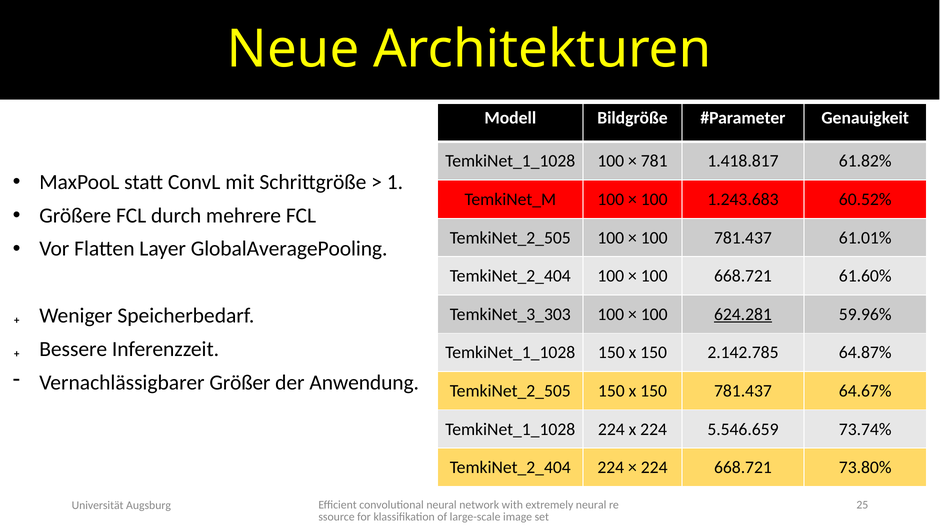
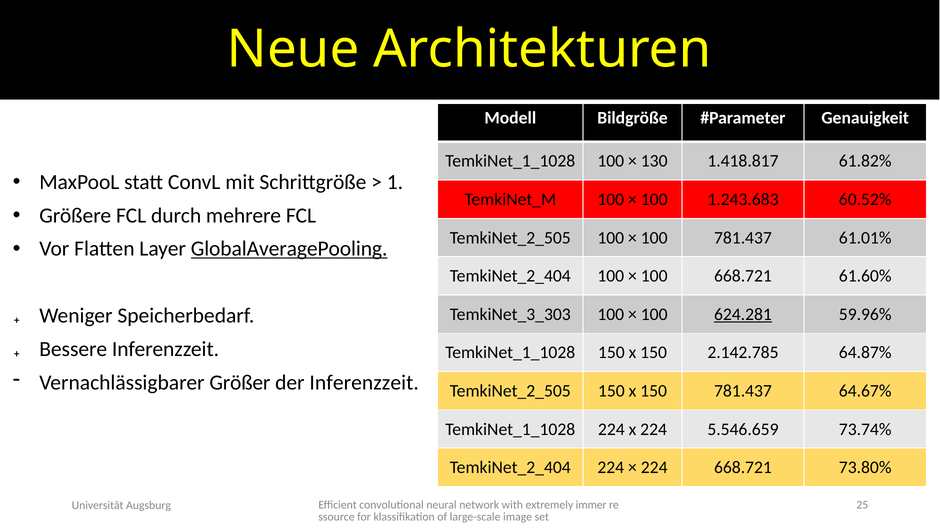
781: 781 -> 130 (654, 161)
GlobalAveragePooling underline: none -> present (289, 249)
der Anwendung: Anwendung -> Inferenzzeit (364, 382)
extremely neural: neural -> immer (591, 505)
